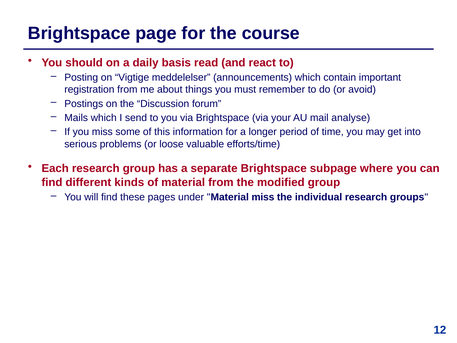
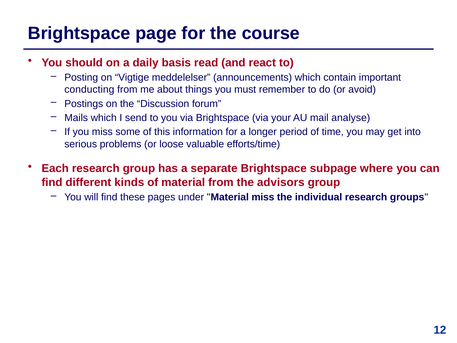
registration: registration -> conducting (89, 89)
modified: modified -> advisors (281, 182)
